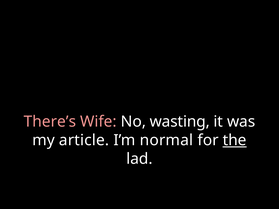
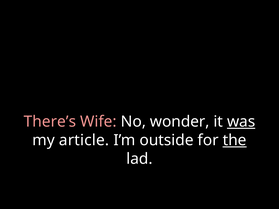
wasting: wasting -> wonder (180, 122)
was underline: none -> present (241, 122)
normal: normal -> outside (167, 140)
